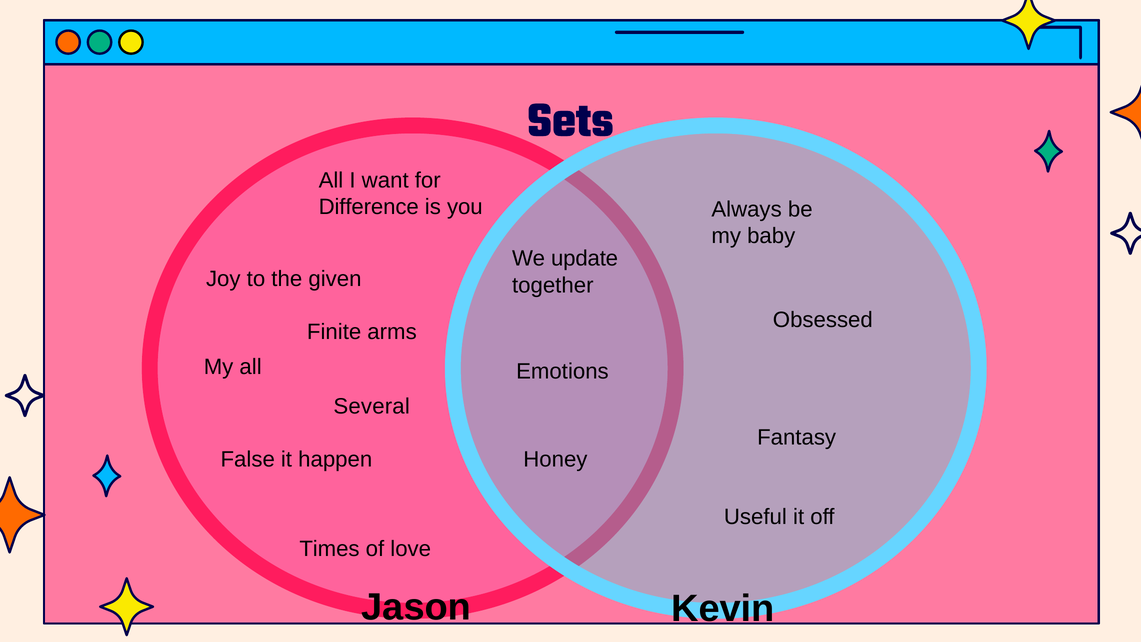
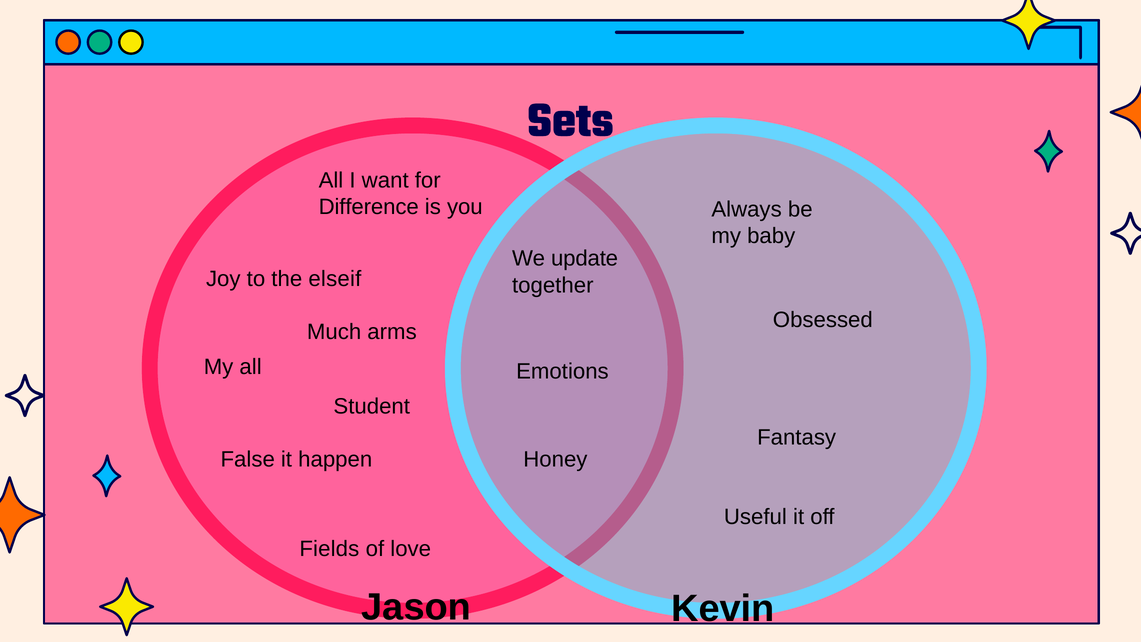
given: given -> elseif (335, 279)
Finite: Finite -> Much (334, 332)
Several: Several -> Student (372, 407)
Times: Times -> Fields (329, 549)
